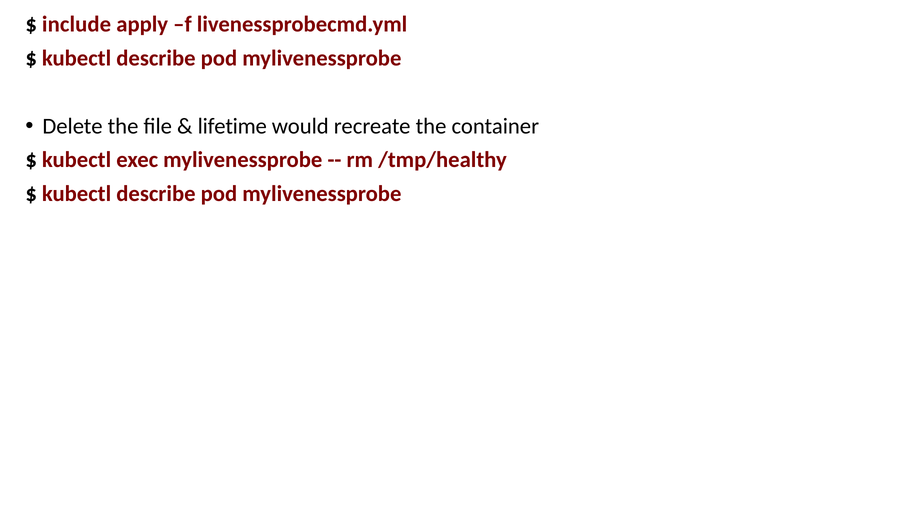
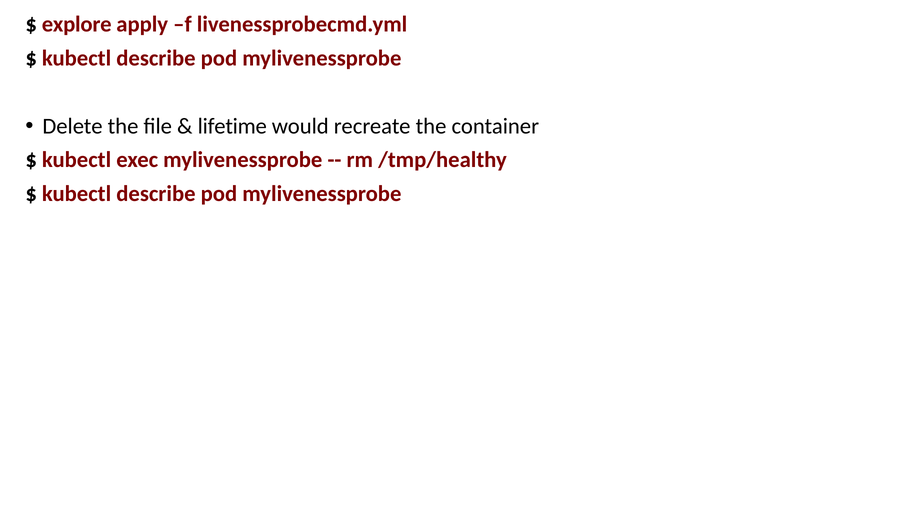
include: include -> explore (77, 24)
